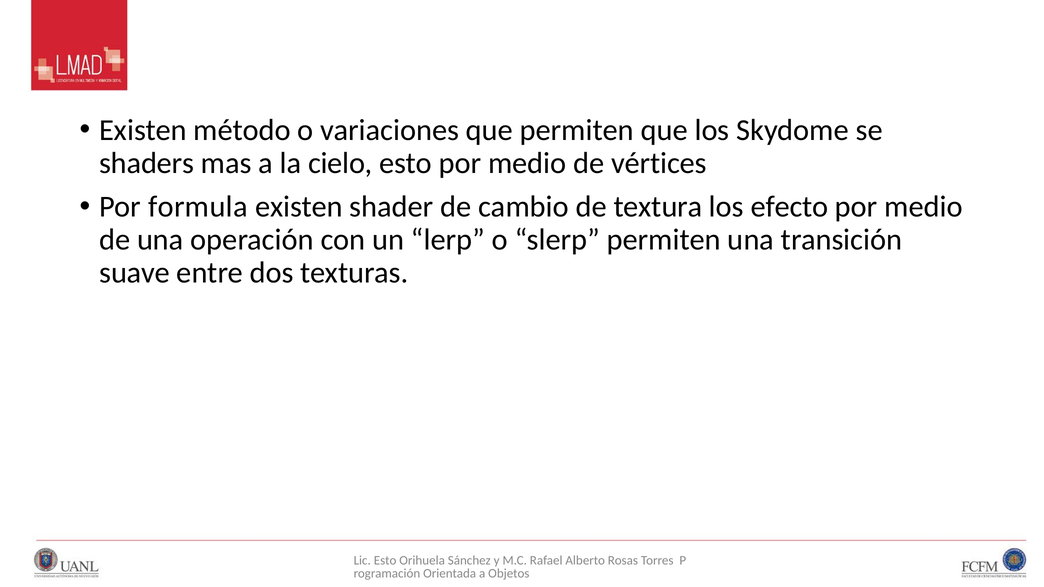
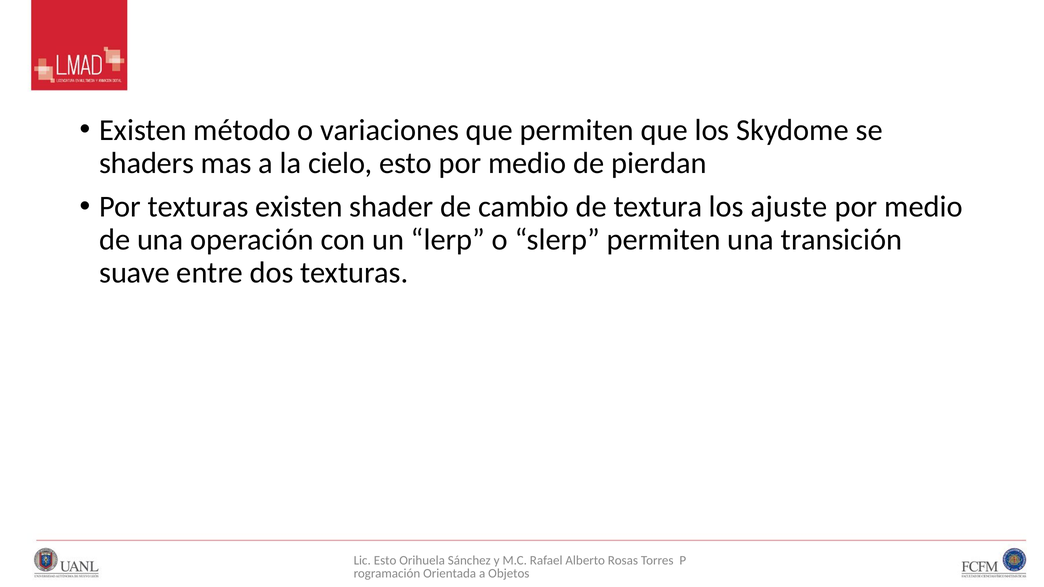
vértices: vértices -> pierdan (659, 163)
Por formula: formula -> texturas (198, 207)
efecto: efecto -> ajuste (789, 207)
